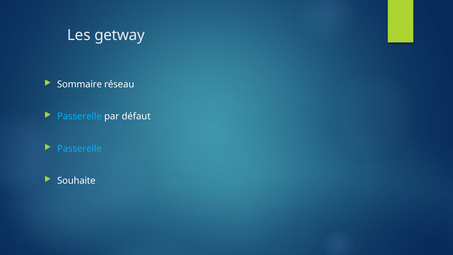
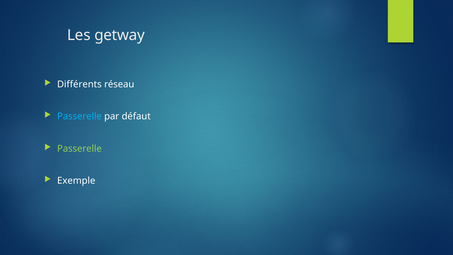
Sommaire: Sommaire -> Différents (79, 84)
Passerelle colour: light blue -> light green (79, 149)
Souhaite: Souhaite -> Exemple (76, 181)
